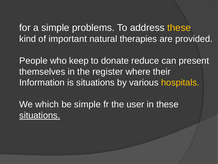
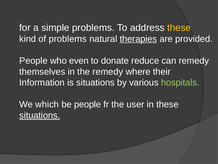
of important: important -> problems (68, 39)
therapies underline: none -> present (138, 39)
keep: keep -> even (79, 61)
can present: present -> remedy (194, 61)
the register: register -> remedy (108, 71)
hospitals colour: yellow -> light green (180, 82)
be simple: simple -> people (88, 104)
